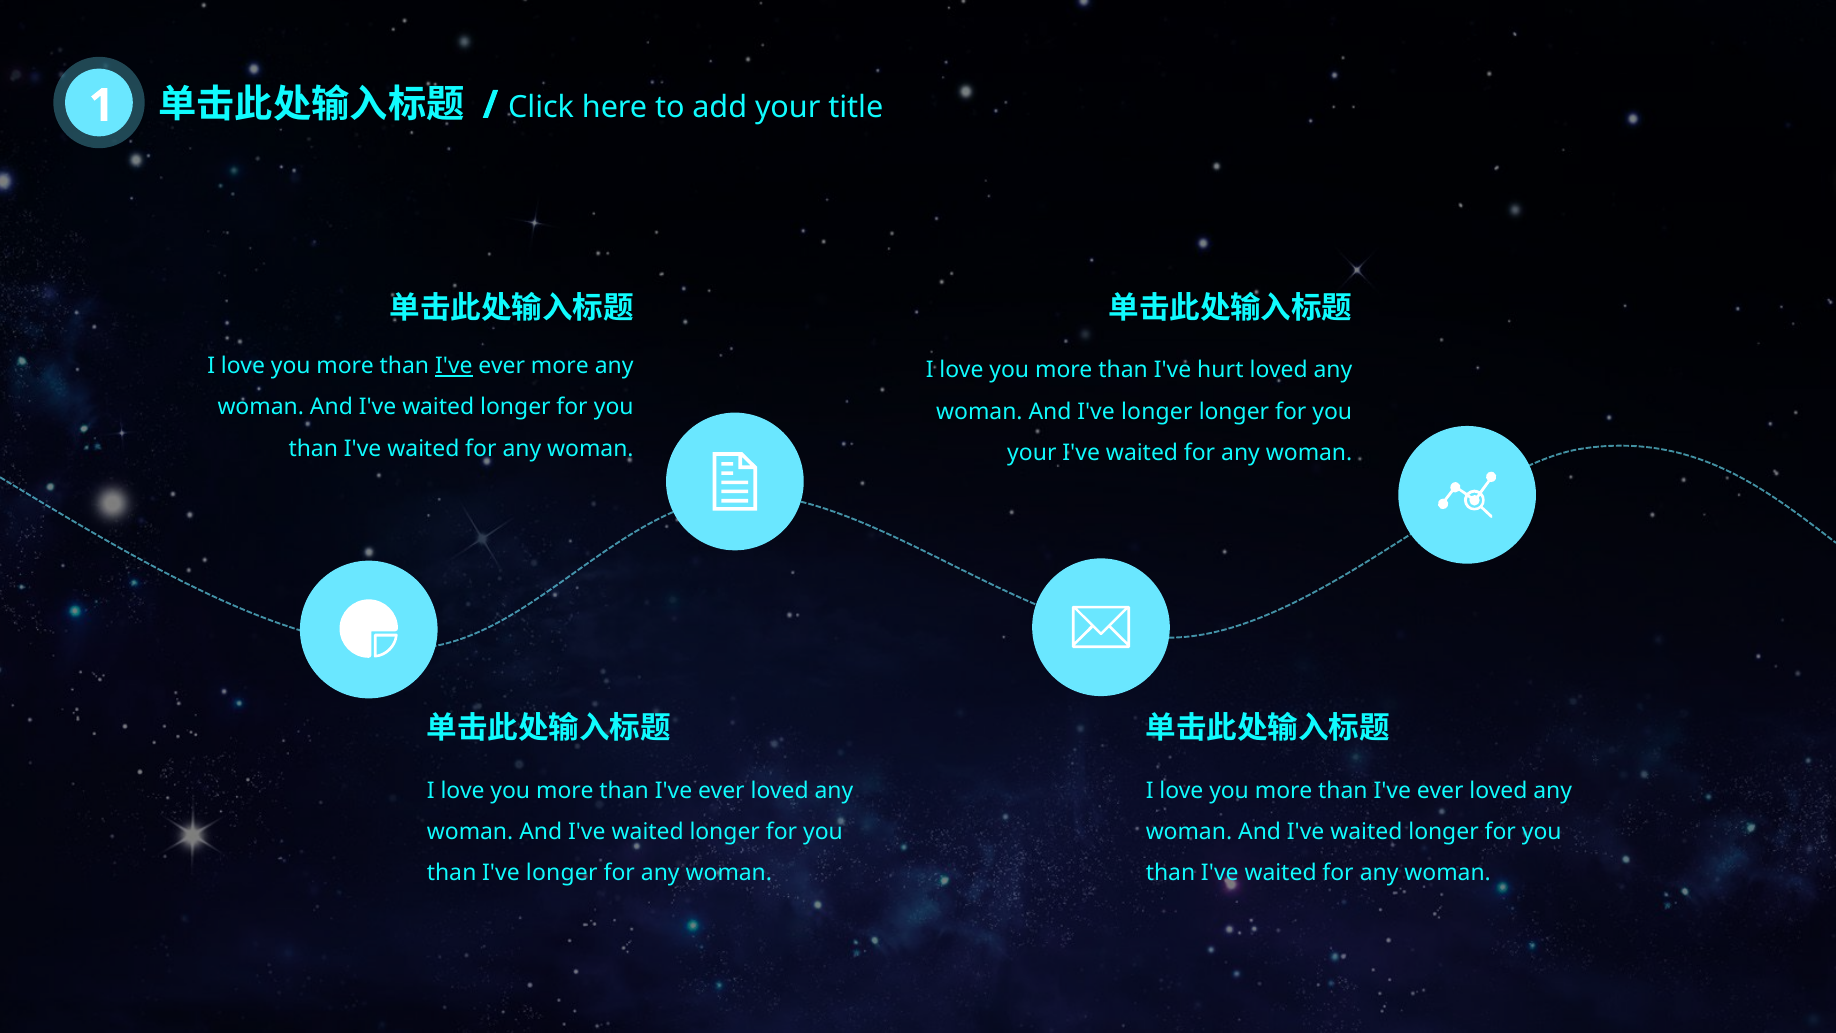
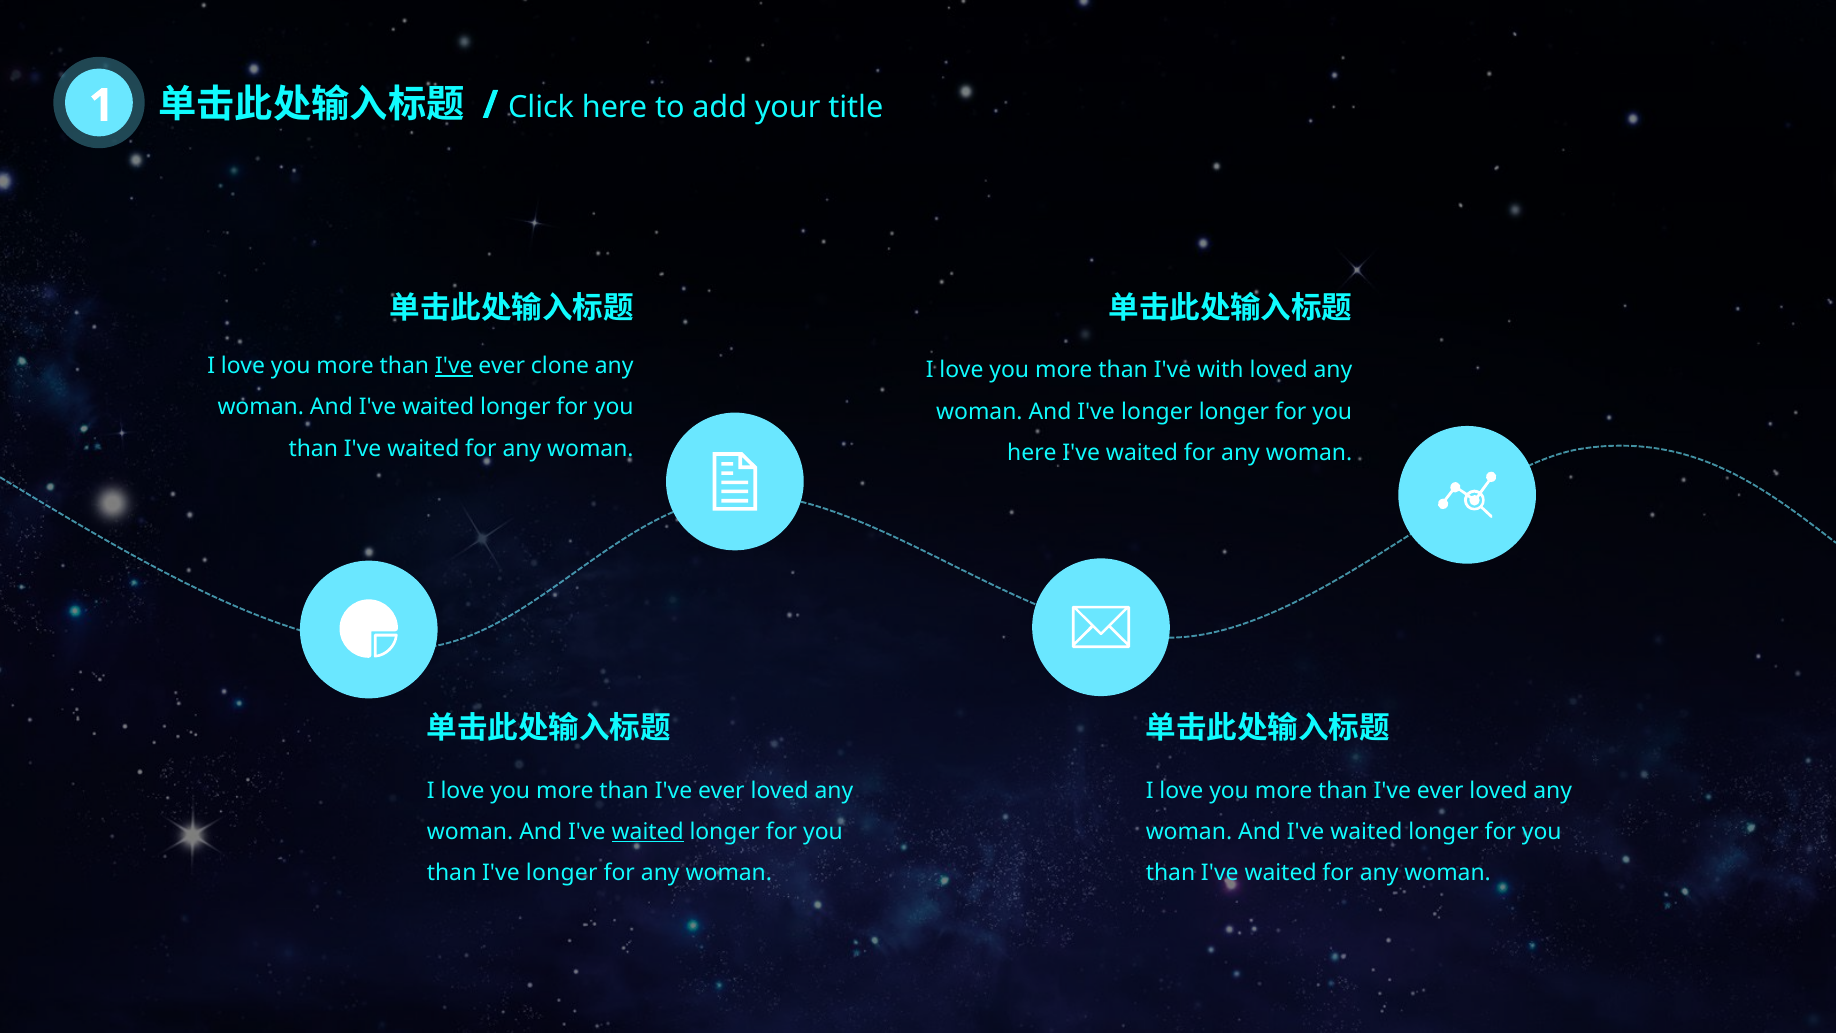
ever more: more -> clone (560, 366)
hurt: hurt -> with (1220, 370)
your: your -> here (1032, 453)
waited underline: none -> present (648, 832)
